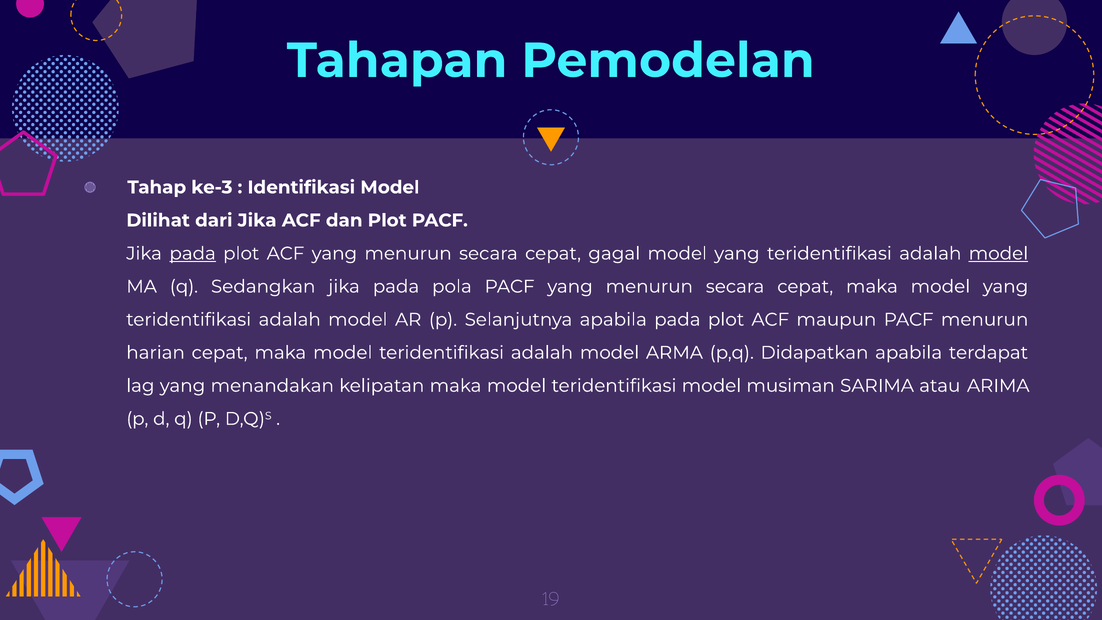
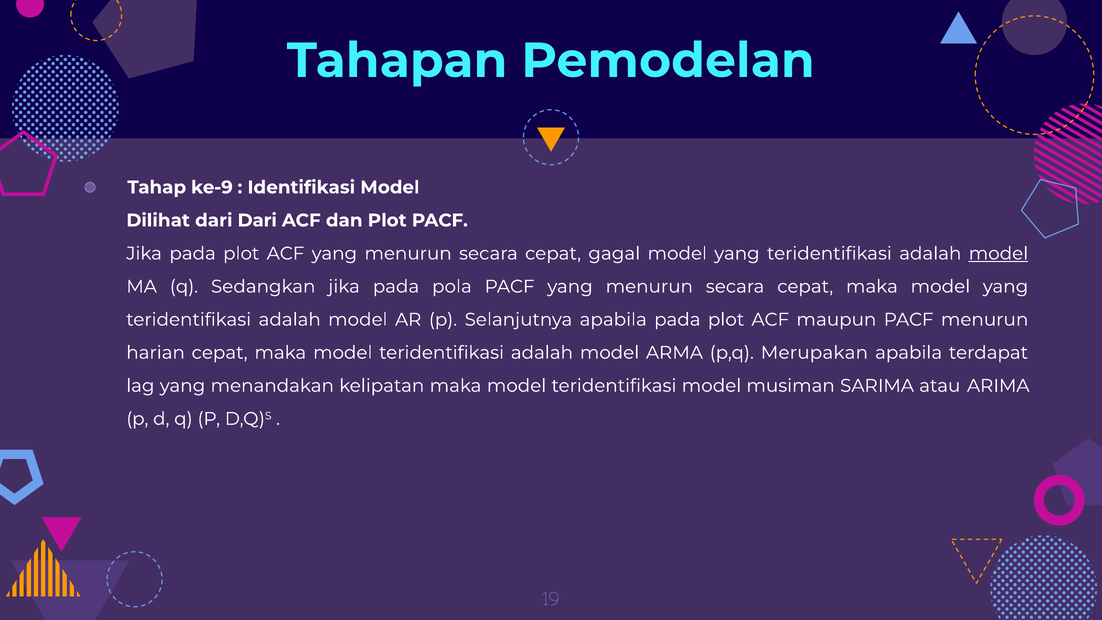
ke-3: ke-3 -> ke-9 (212, 187)
dari Jika: Jika -> Dari (257, 220)
pada underline: present -> none (193, 253)
Didapatkan: Didapatkan -> Merupakan (814, 353)
